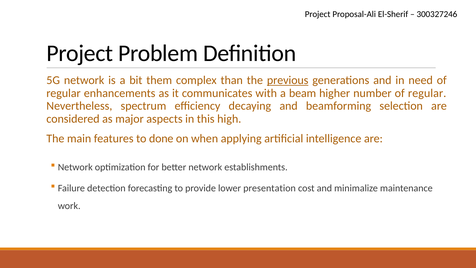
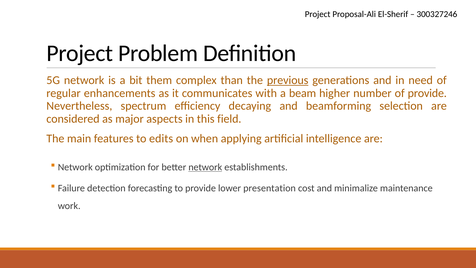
number of regular: regular -> provide (427, 93)
high: high -> field (229, 119)
done: done -> edits (161, 139)
network underline: none -> present (205, 167)
